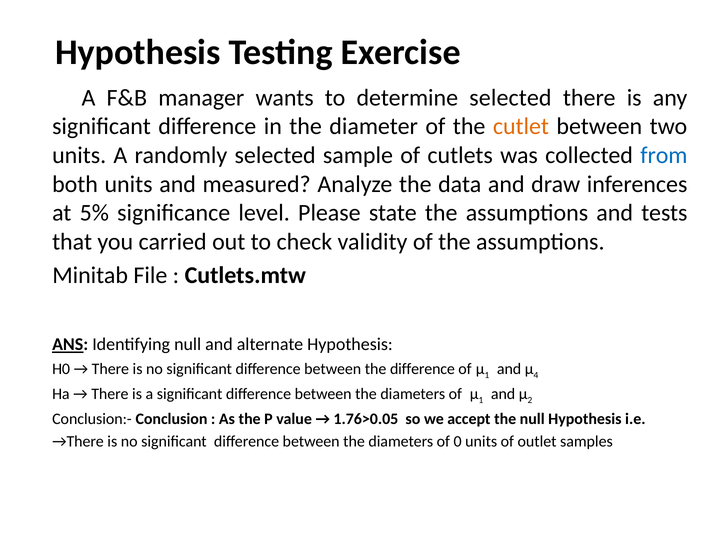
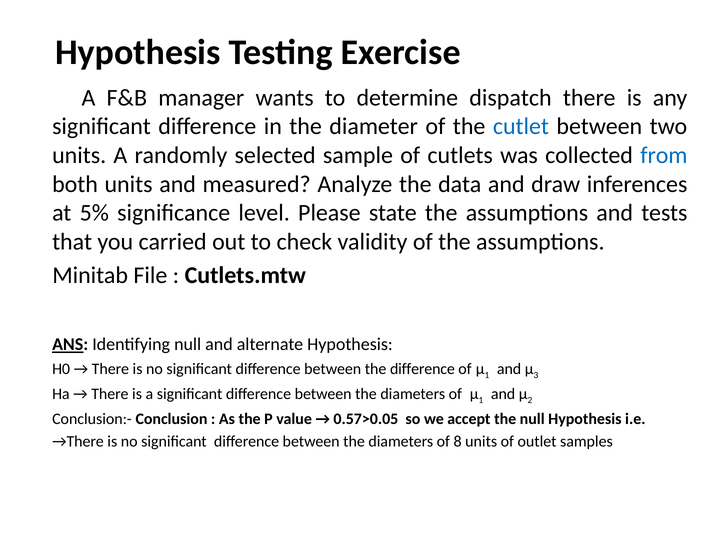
determine selected: selected -> dispatch (511, 98)
cutlet colour: orange -> blue (521, 126)
4: 4 -> 3 (536, 375)
1.76>0.05: 1.76>0.05 -> 0.57>0.05 (366, 418)
0: 0 -> 8 (458, 441)
